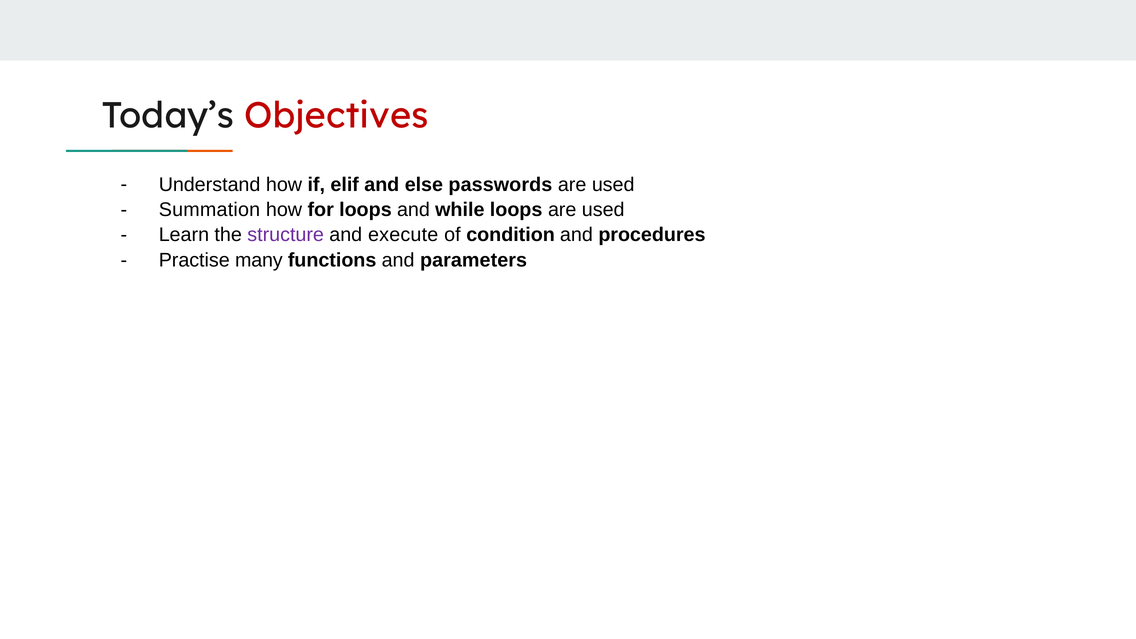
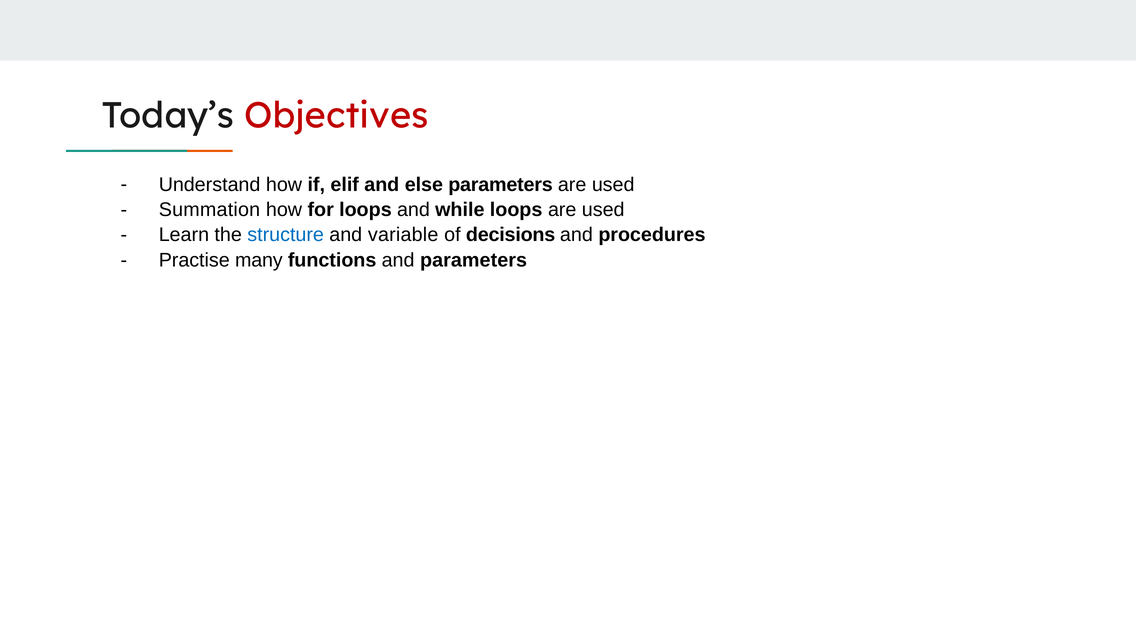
else passwords: passwords -> parameters (501, 185)
structure colour: purple -> blue (286, 235)
execute: execute -> variable (403, 235)
condition: condition -> decisions (511, 235)
